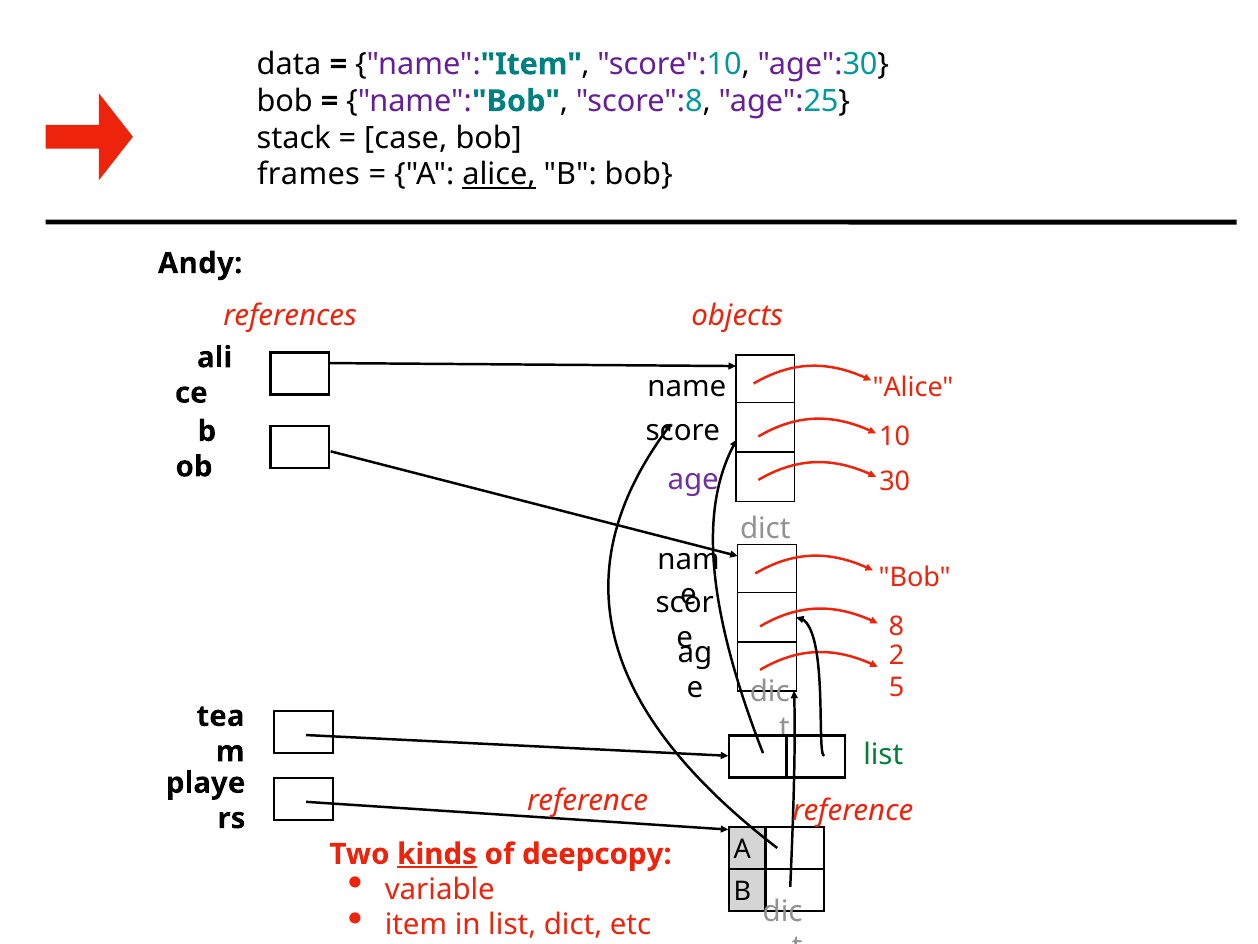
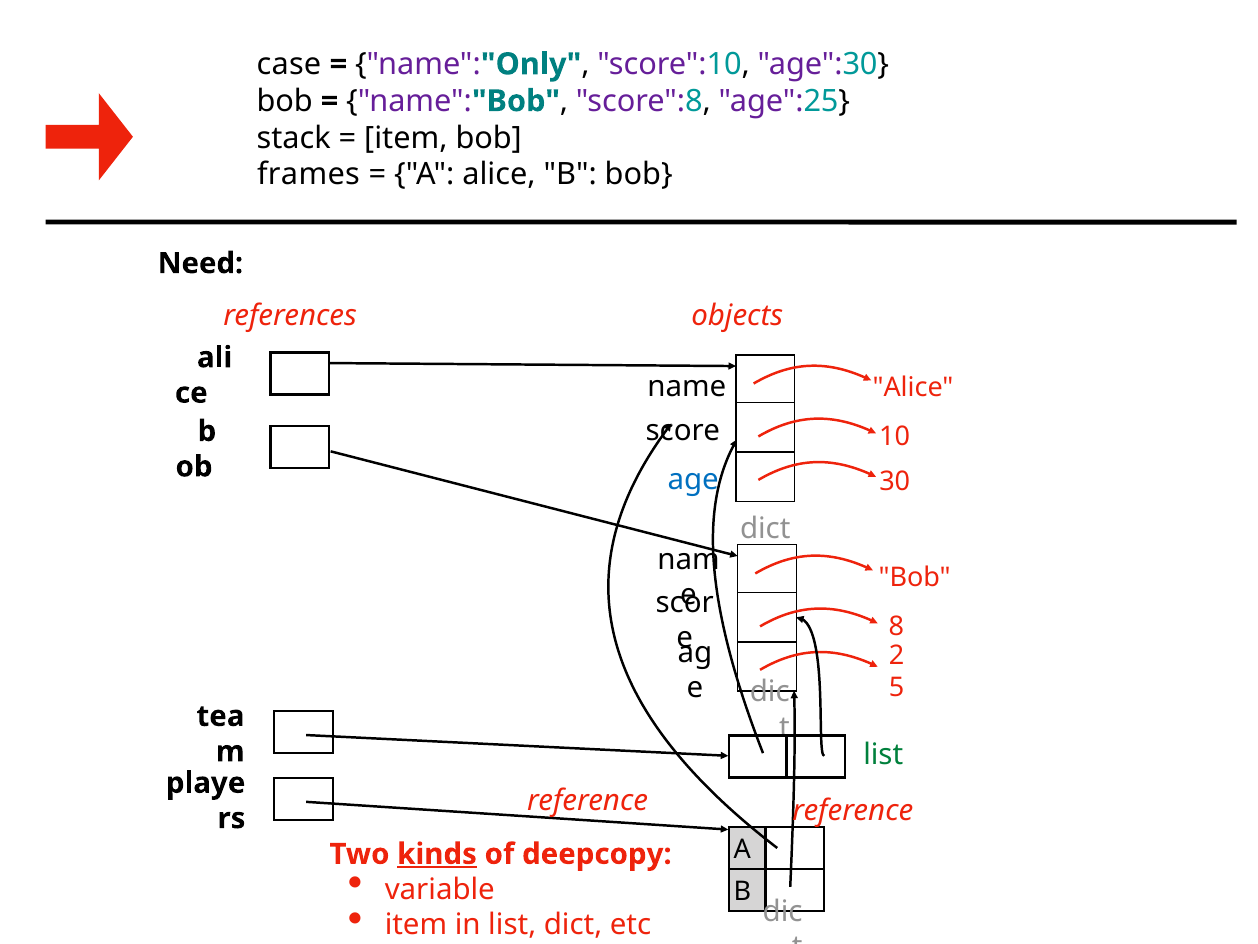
data: data -> case (289, 64)
name Item: Item -> Only (531, 64)
case: case -> item (406, 138)
alice underline: present -> none (499, 175)
Andy: Andy -> Need (200, 263)
age colour: purple -> blue (693, 480)
